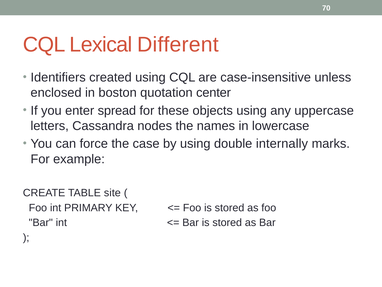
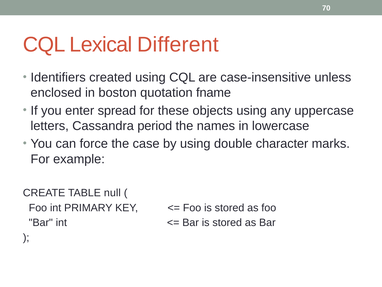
center: center -> fname (214, 93)
nodes: nodes -> period (155, 126)
internally: internally -> character (282, 143)
site: site -> null (112, 193)
